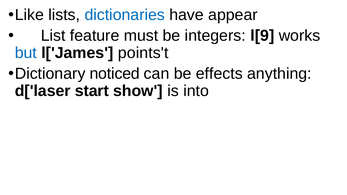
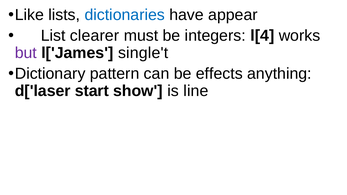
feature: feature -> clearer (95, 36)
l[9: l[9 -> l[4 (262, 36)
but colour: blue -> purple (26, 53)
points't: points't -> single't (143, 53)
noticed: noticed -> pattern (115, 74)
into: into -> line (196, 91)
